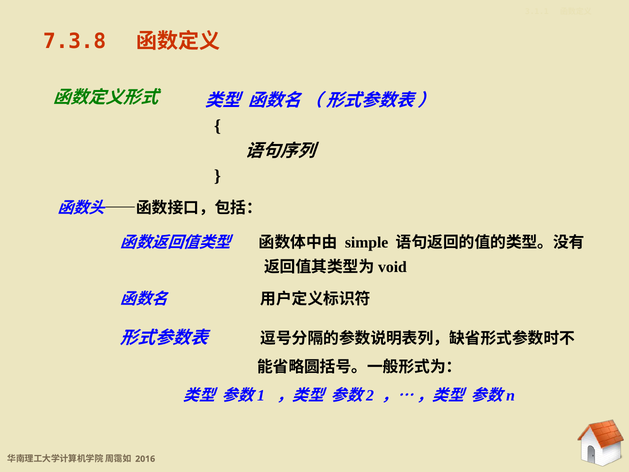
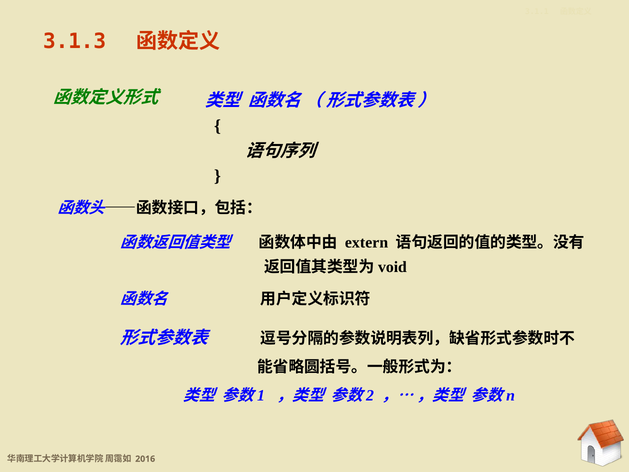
7.3.8: 7.3.8 -> 3.1.3 (75, 41)
simple: simple -> extern (367, 242)
